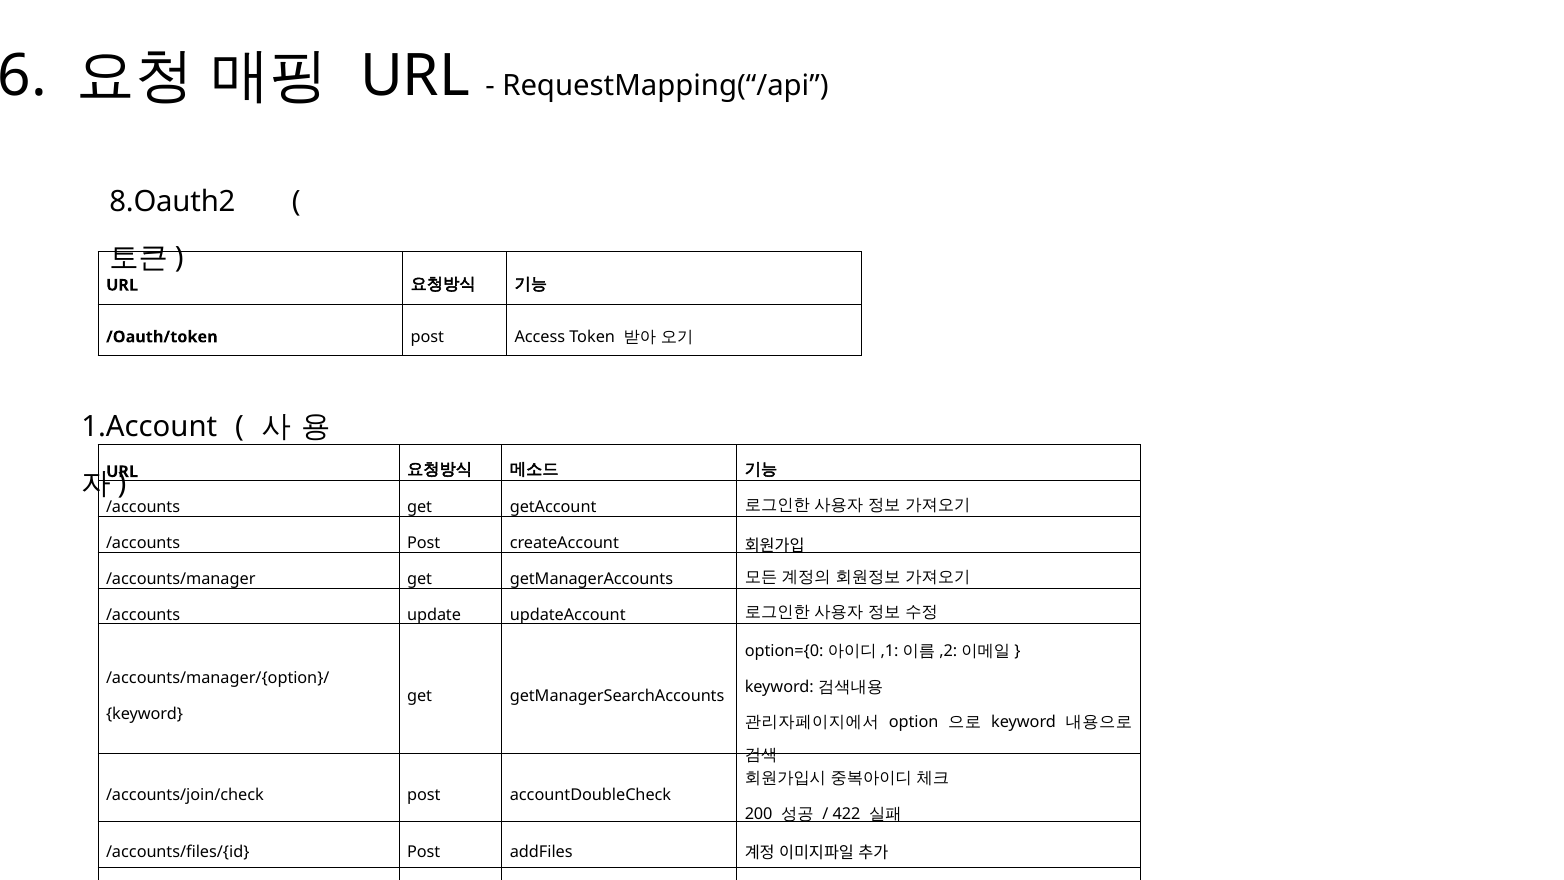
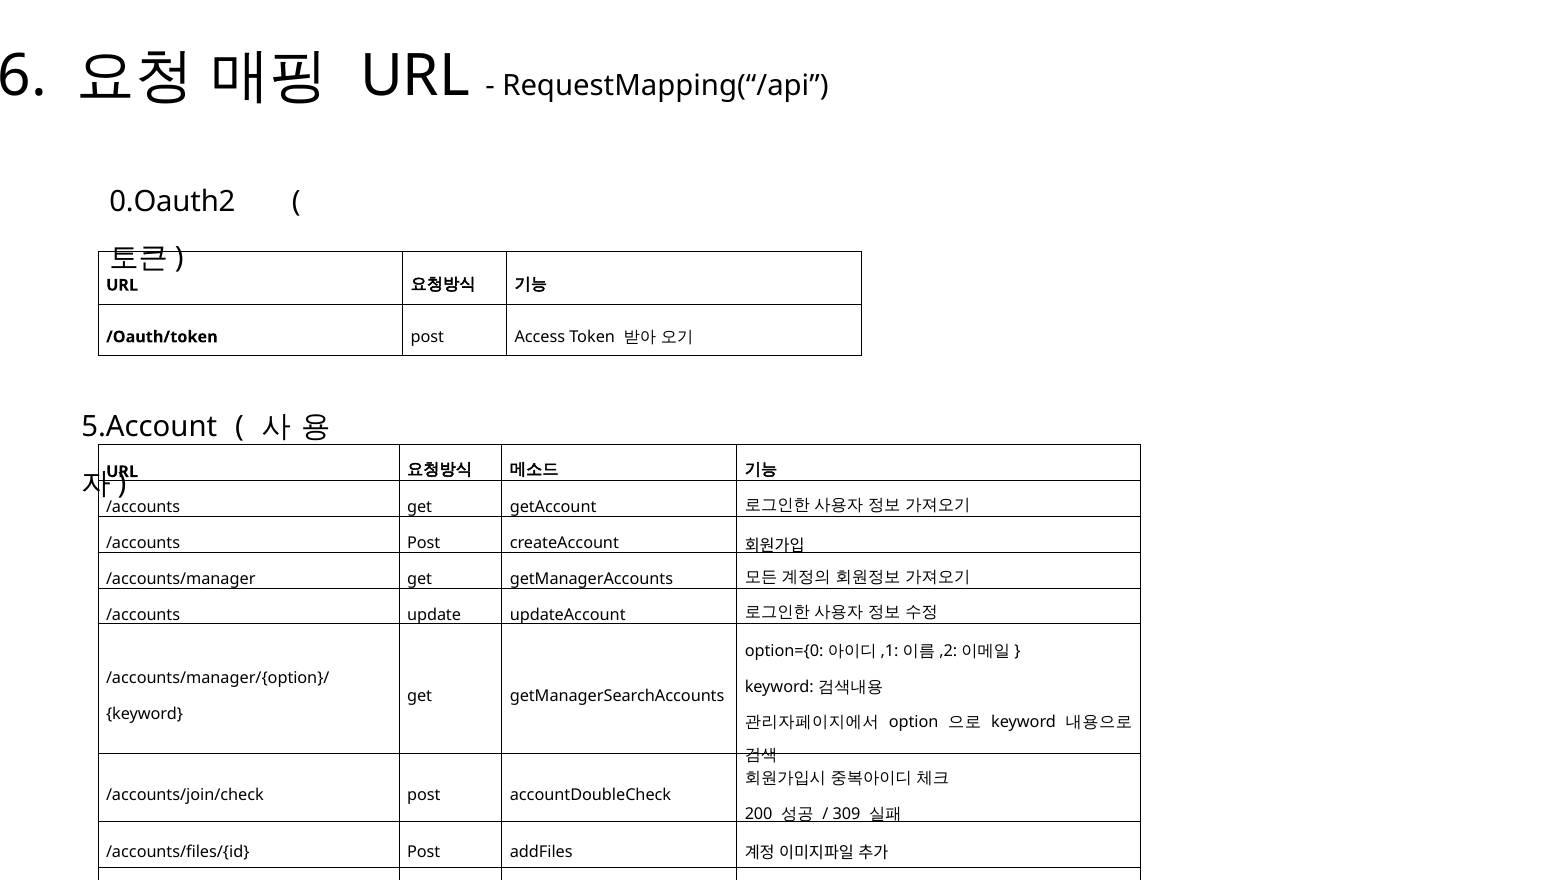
8.Oauth2: 8.Oauth2 -> 0.Oauth2 (172, 202)
1.Account: 1.Account -> 5.Account (149, 427)
422: 422 -> 309 (847, 814)
